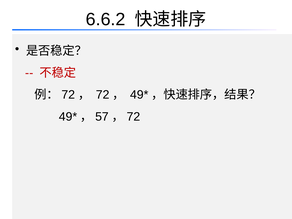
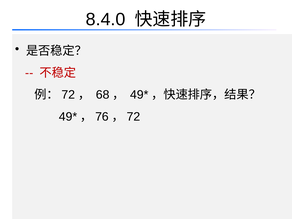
6.6.2: 6.6.2 -> 8.4.0 (106, 19)
72: 72 -> 68 (103, 95)
57: 57 -> 76 (102, 117)
